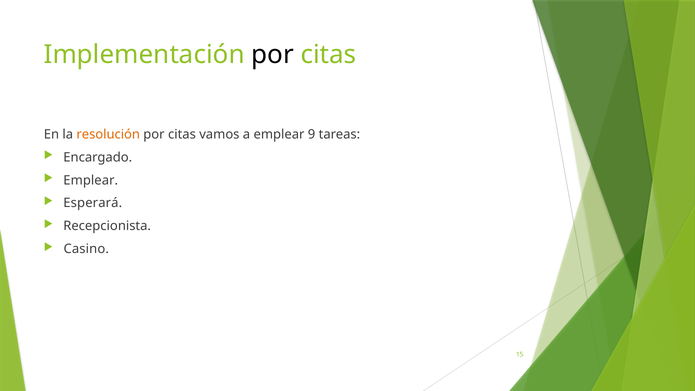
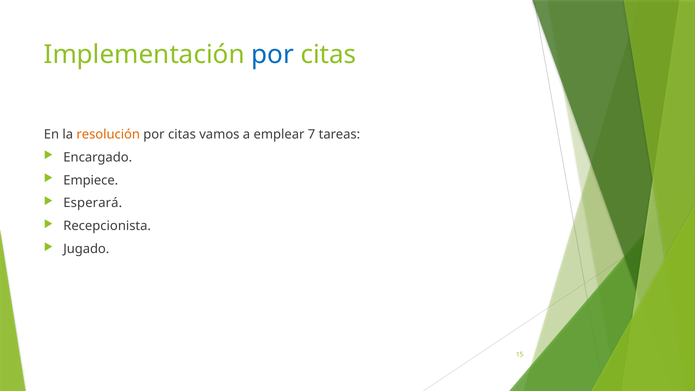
por colour: black -> blue (273, 55)
9: 9 -> 7 (312, 135)
Emplear: Emplear -> Empiece (91, 180)
Casino: Casino -> Jugado (86, 249)
